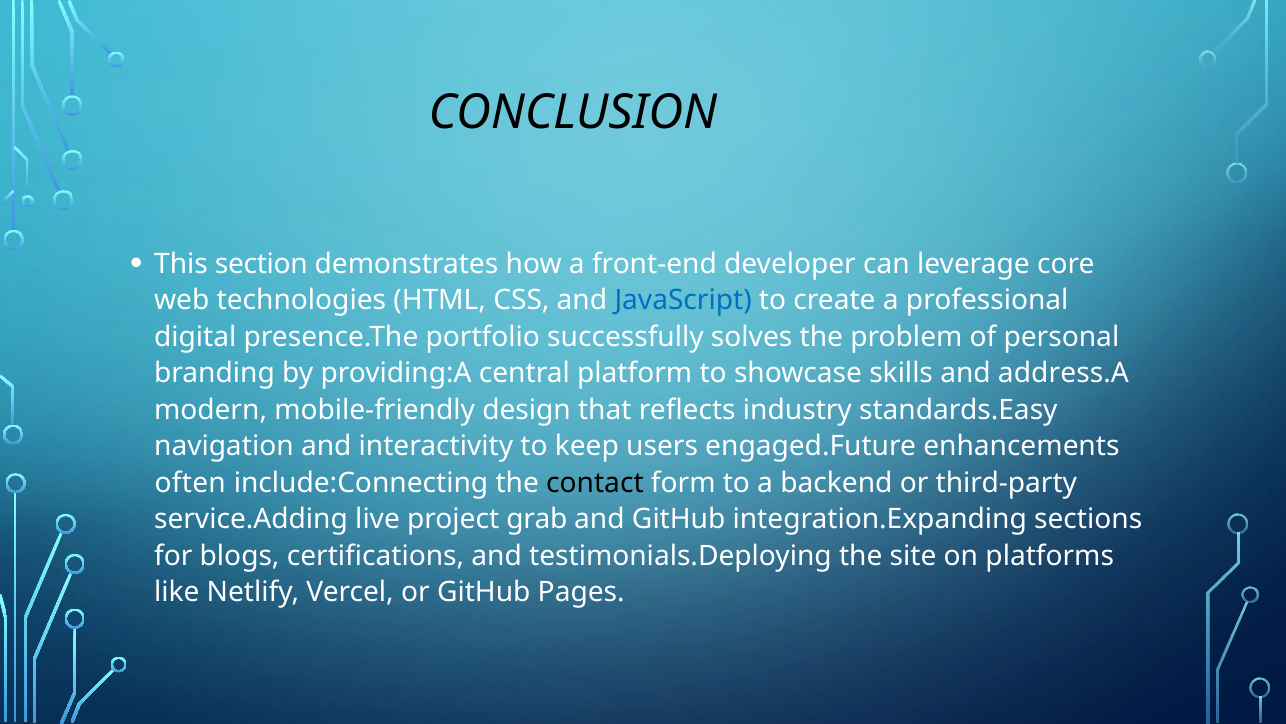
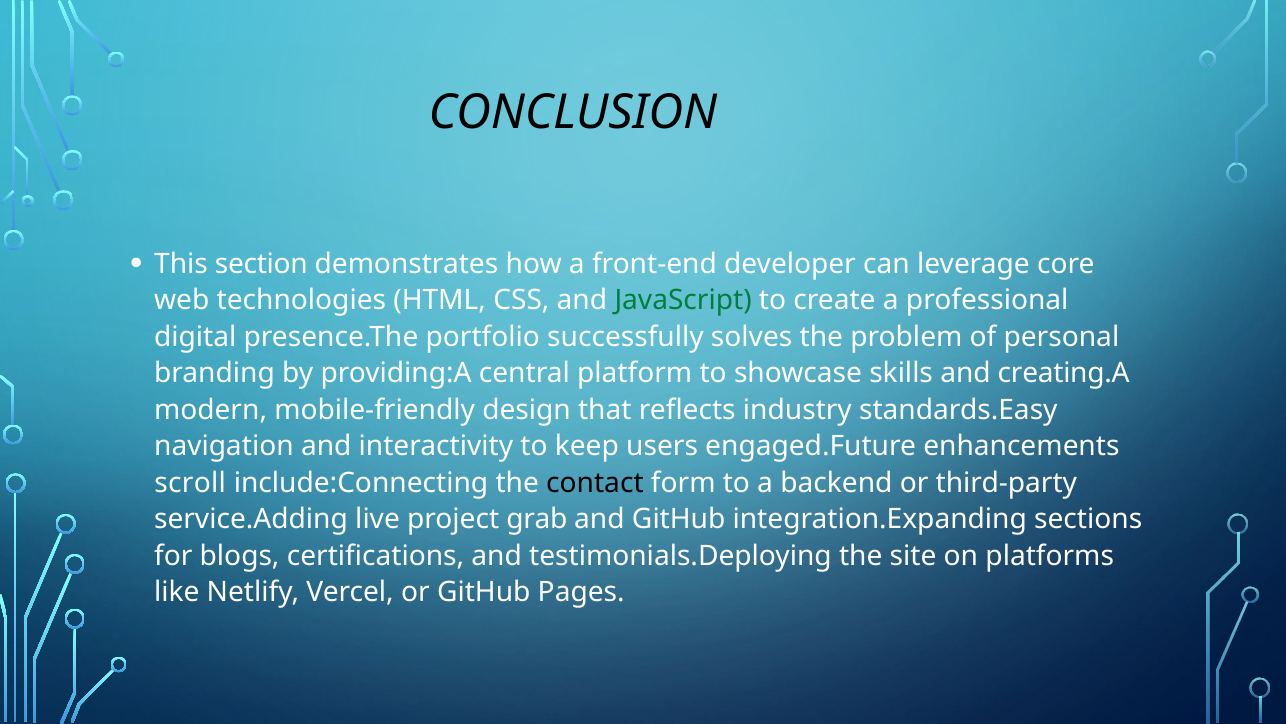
JavaScript colour: blue -> green (683, 300)
address.A: address.A -> creating.A (1064, 373)
often: often -> scroll (190, 482)
